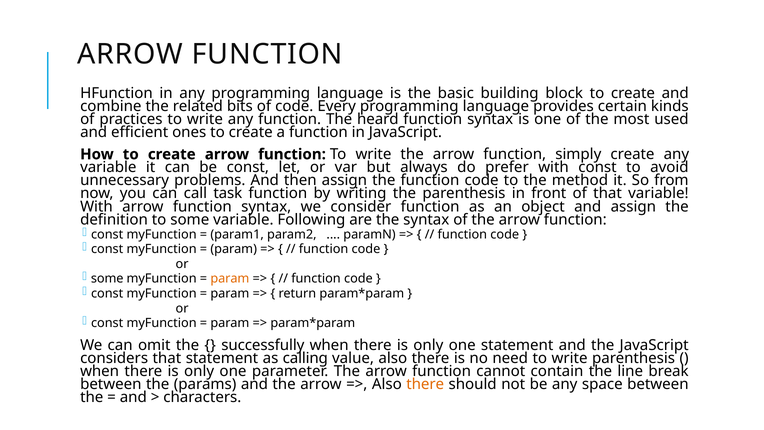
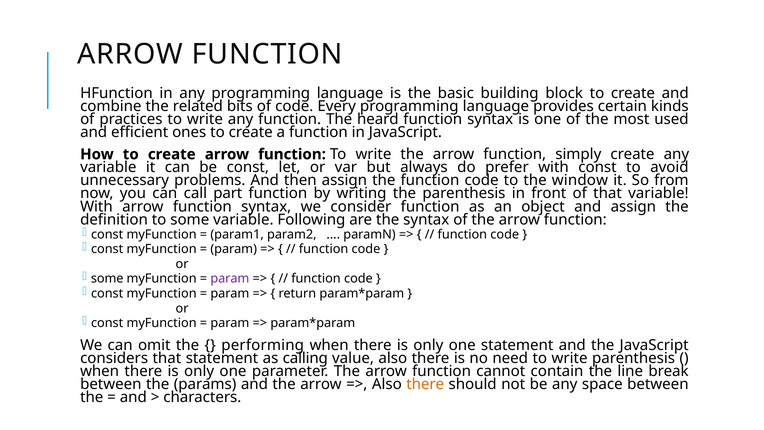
method: method -> window (580, 180)
task: task -> part (228, 193)
param colour: orange -> purple (230, 279)
successfully: successfully -> performing (263, 345)
